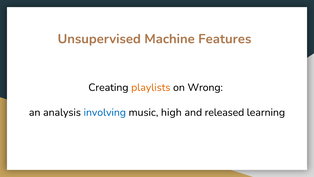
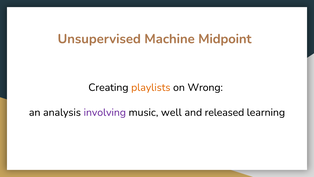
Features: Features -> Midpoint (225, 39)
involving colour: blue -> purple (105, 112)
high: high -> well (171, 112)
